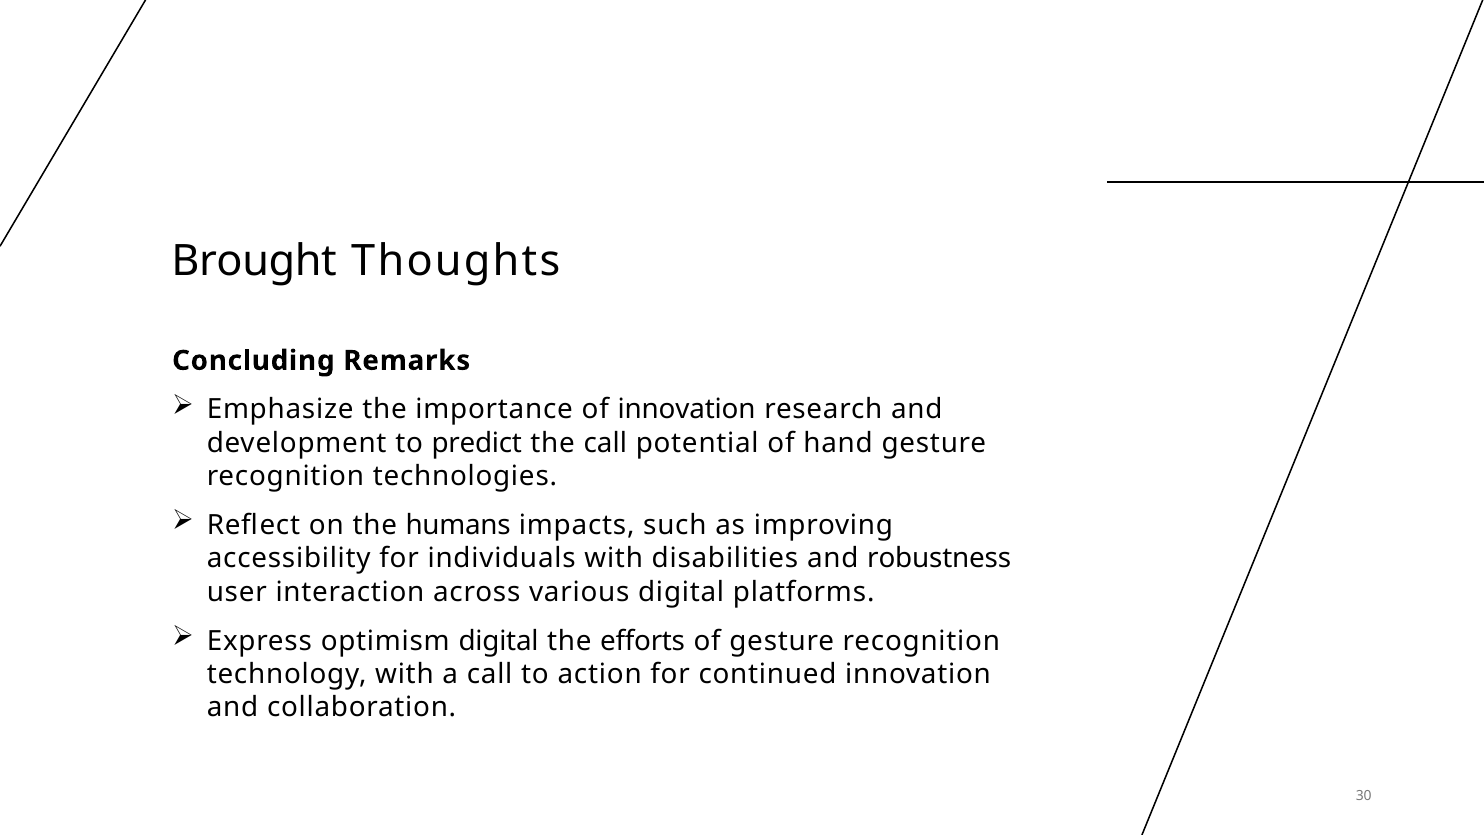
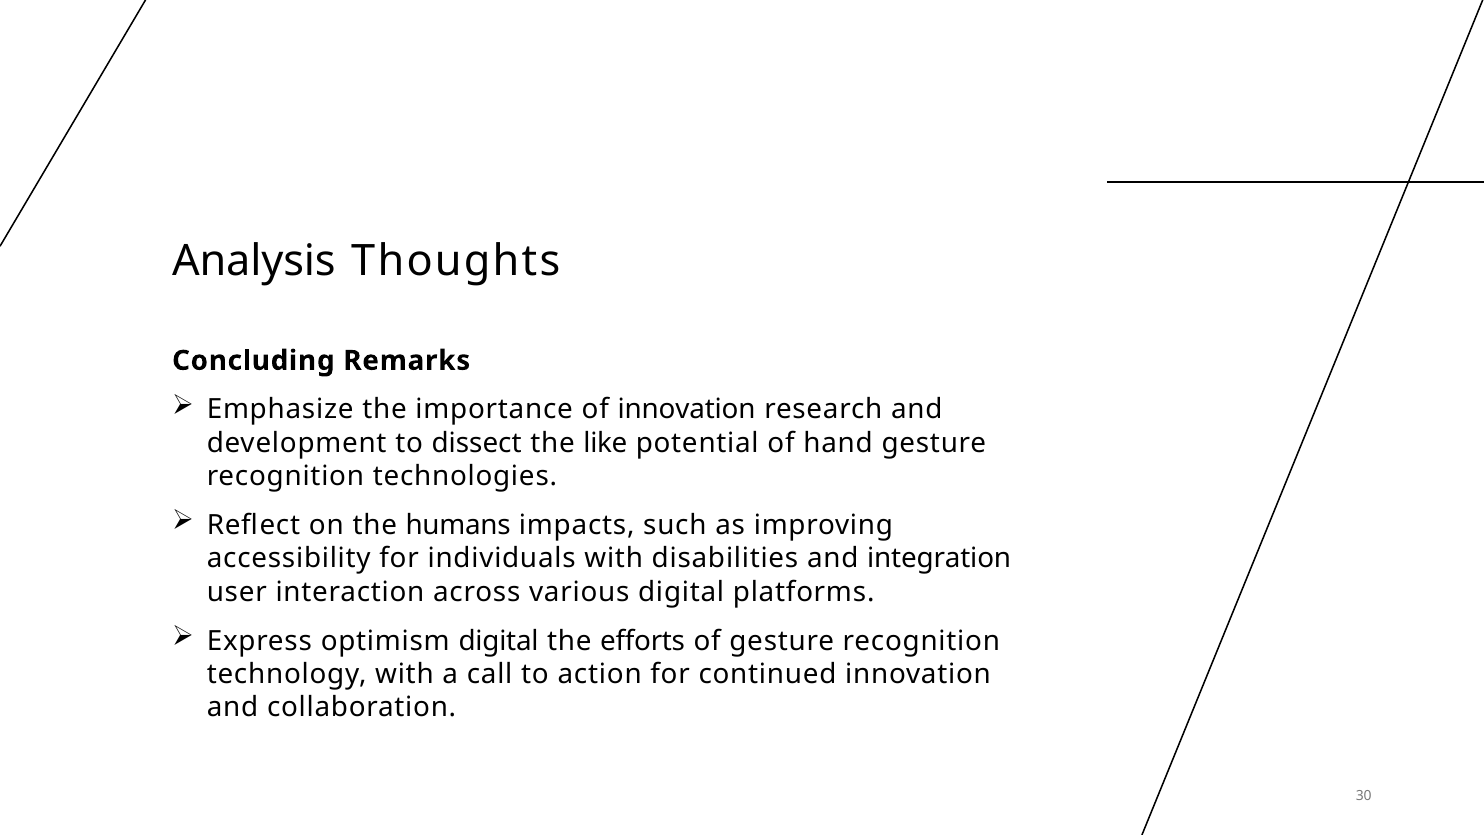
Brought: Brought -> Analysis (254, 262)
predict: predict -> dissect (477, 443)
the call: call -> like (605, 443)
robustness: robustness -> integration (939, 558)
